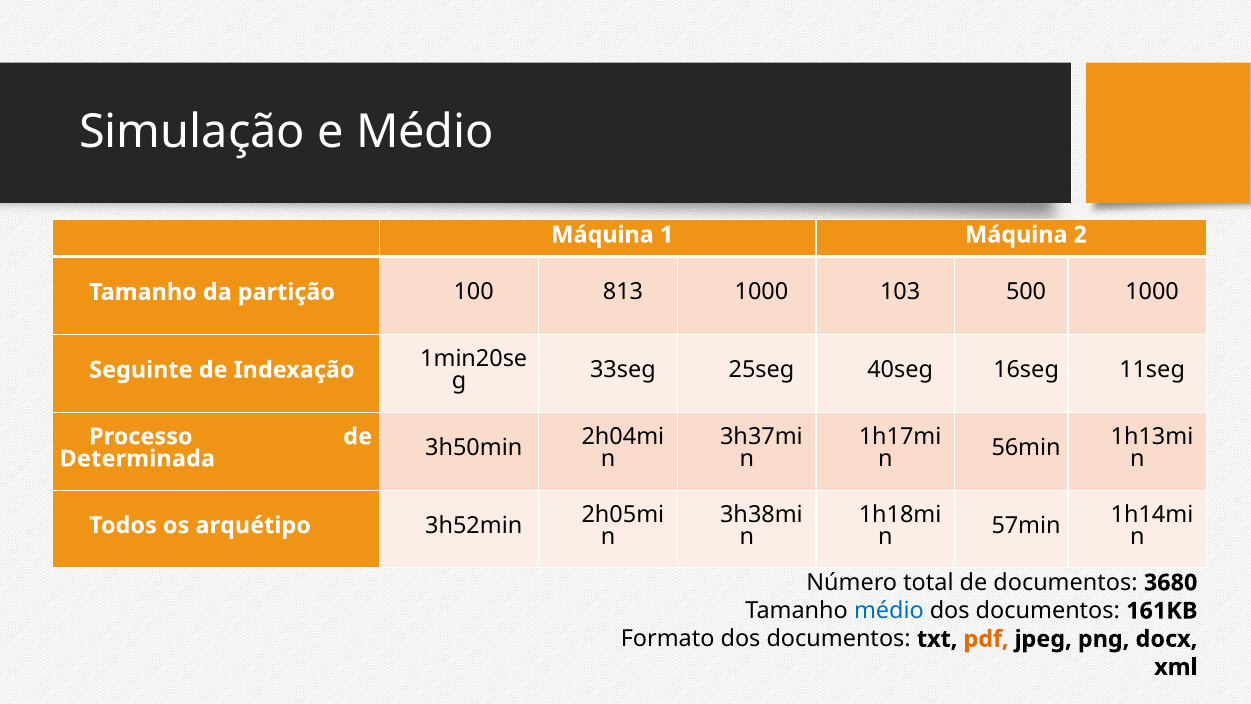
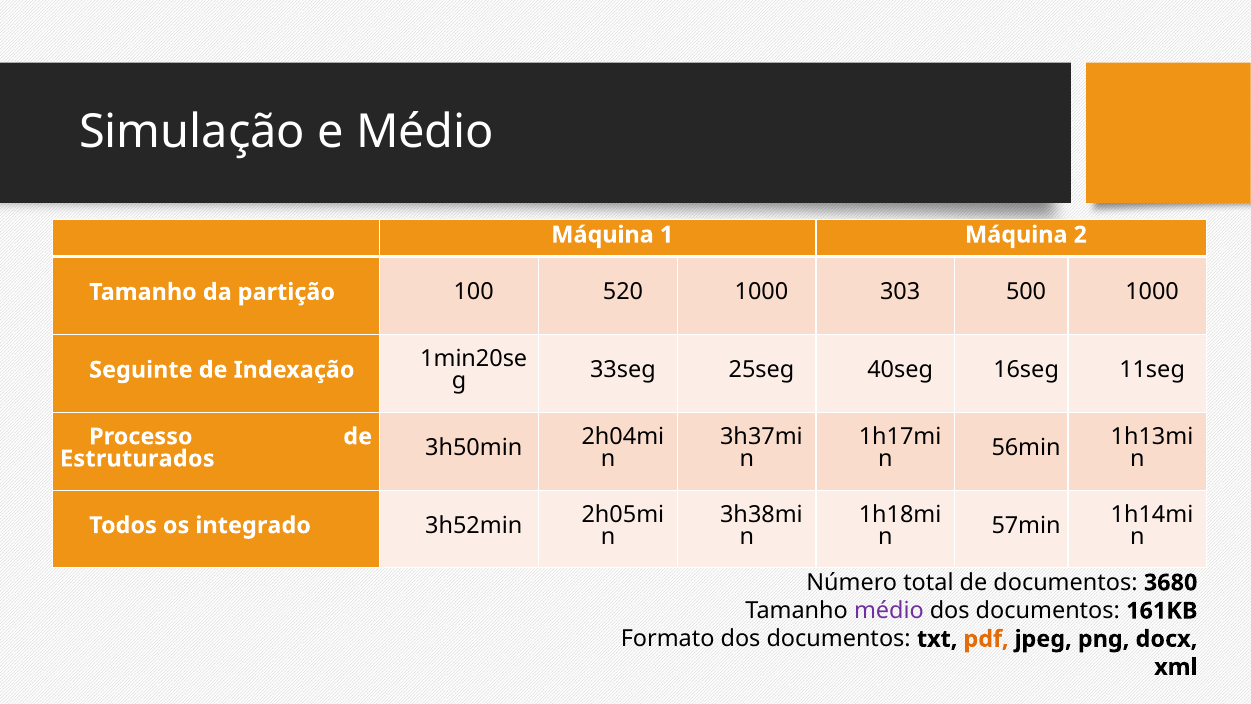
813: 813 -> 520 (623, 292)
103: 103 -> 303 (900, 292)
Determinada: Determinada -> Estruturados (137, 459)
arquétipo: arquétipo -> integrado (253, 525)
médio colour: blue -> purple (889, 611)
